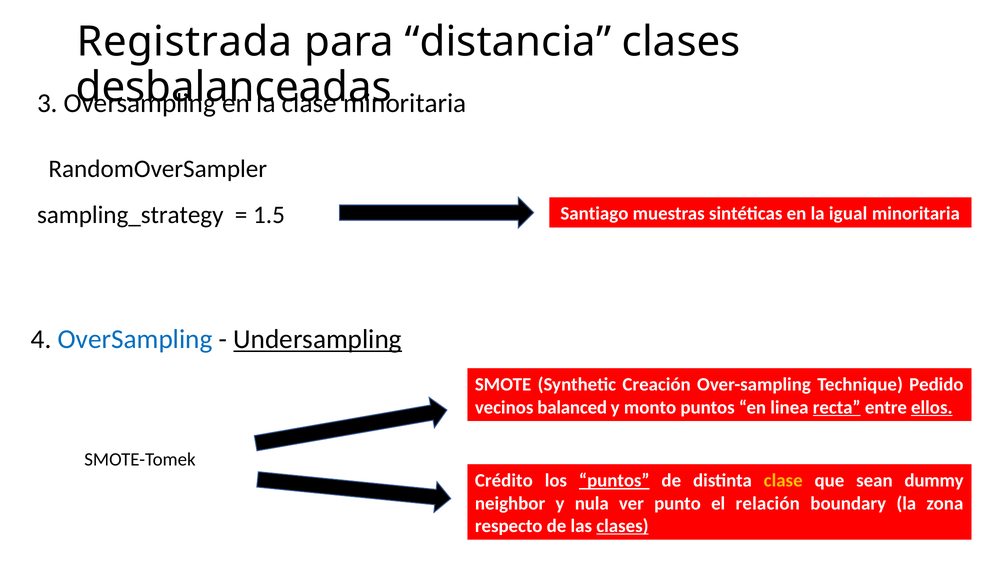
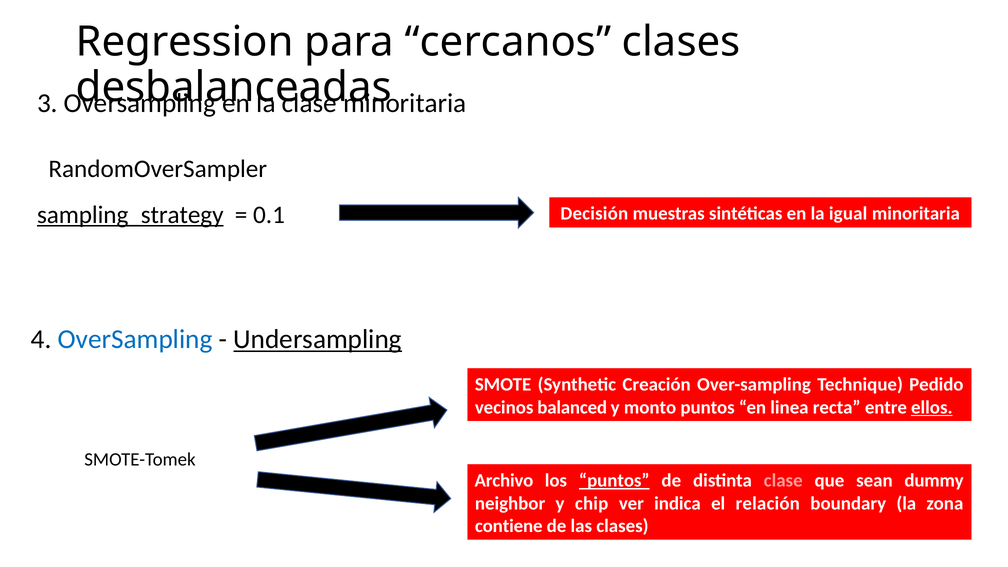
Registrada: Registrada -> Regression (185, 42)
distancia: distancia -> cercanos (508, 42)
sampling_strategy underline: none -> present (130, 215)
1.5: 1.5 -> 0.1 (269, 215)
Santiago: Santiago -> Decisión (594, 214)
recta underline: present -> none (837, 407)
Crédito: Crédito -> Archivo (504, 481)
clase colour: yellow -> pink (783, 481)
nula: nula -> chip (592, 503)
punto: punto -> indica (677, 503)
respecto: respecto -> contiene (509, 526)
clases underline: present -> none (622, 526)
